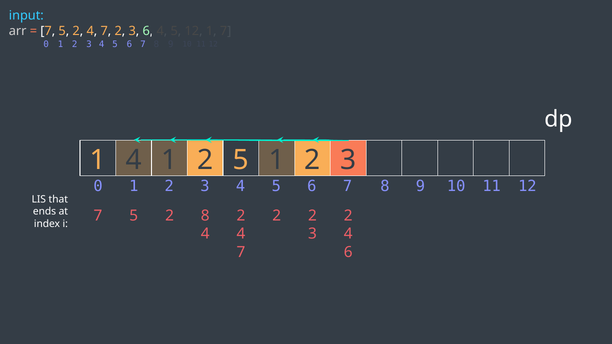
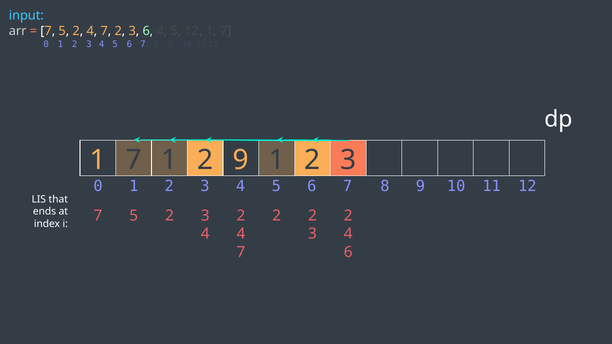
4: 4 -> 7 (134, 160)
2 5: 5 -> 9 (241, 160)
5 2 8: 8 -> 3 (205, 216)
